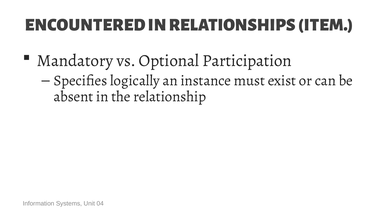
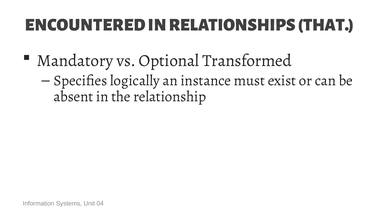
ITEM: ITEM -> THAT (326, 25)
Participation: Participation -> Transformed (247, 61)
